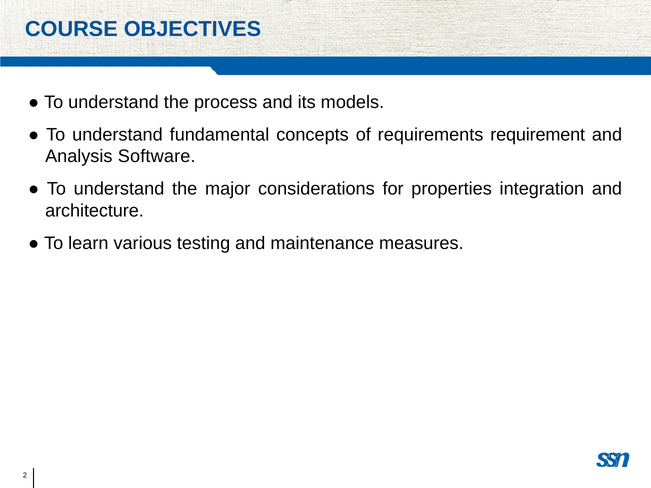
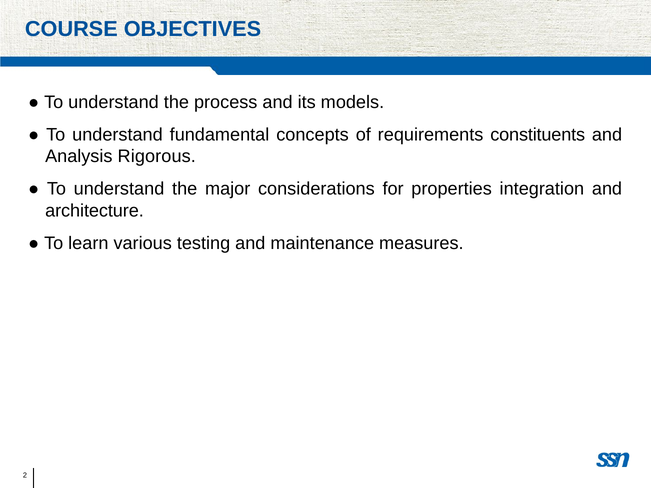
requirement: requirement -> constituents (538, 135)
Software: Software -> Rigorous (157, 156)
